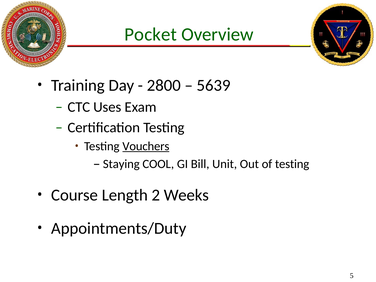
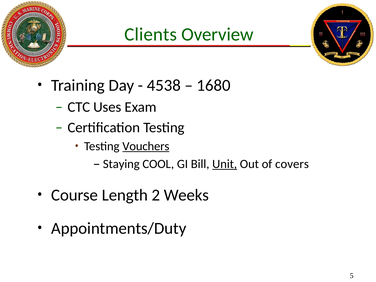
Pocket: Pocket -> Clients (151, 34)
2800: 2800 -> 4538 (164, 85)
5639: 5639 -> 1680 (214, 85)
Unit underline: none -> present (225, 164)
of testing: testing -> covers (292, 164)
